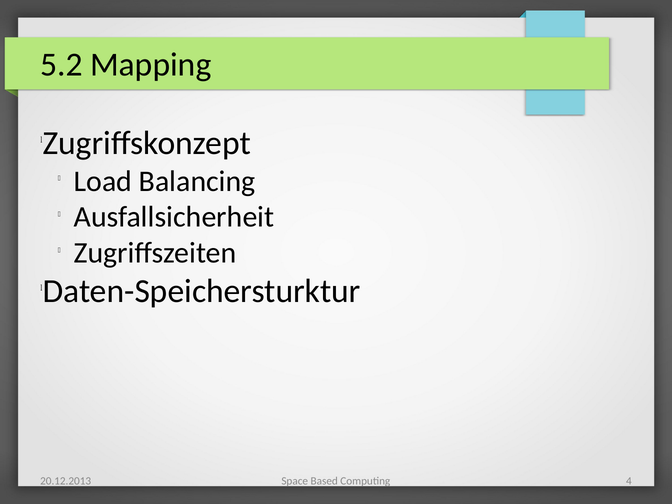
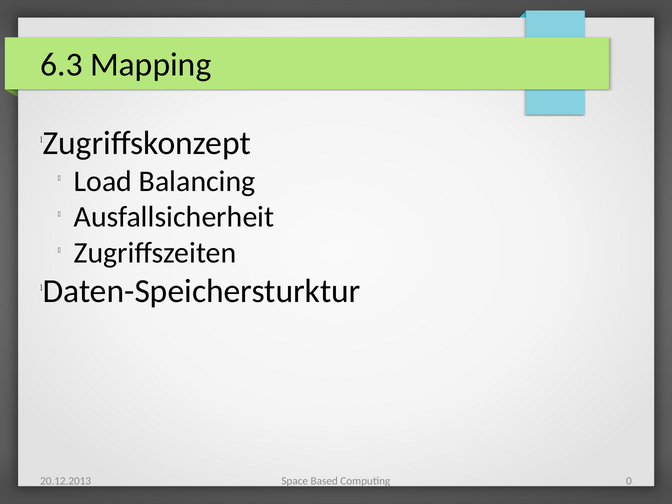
5.2: 5.2 -> 6.3 (61, 64)
4: 4 -> 0 (629, 481)
